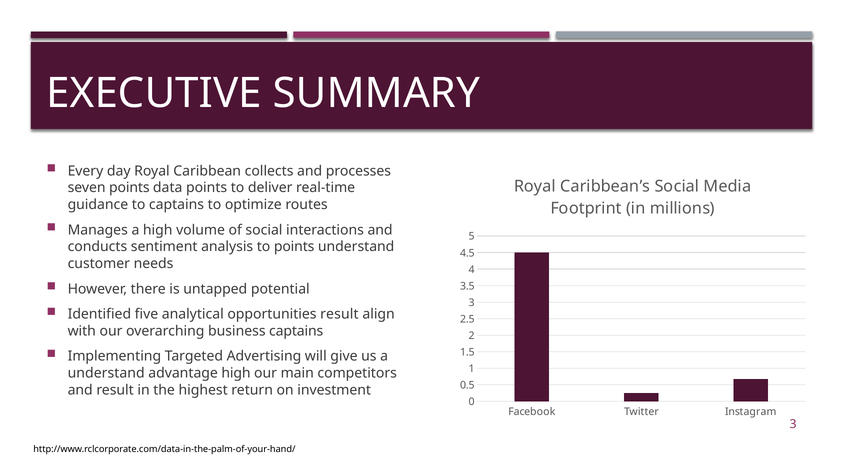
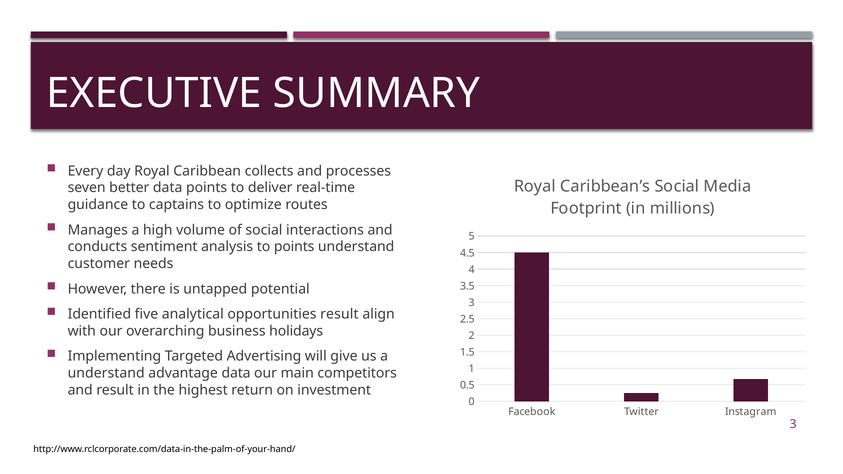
seven points: points -> better (129, 188)
business captains: captains -> holidays (296, 331)
advantage high: high -> data (236, 373)
